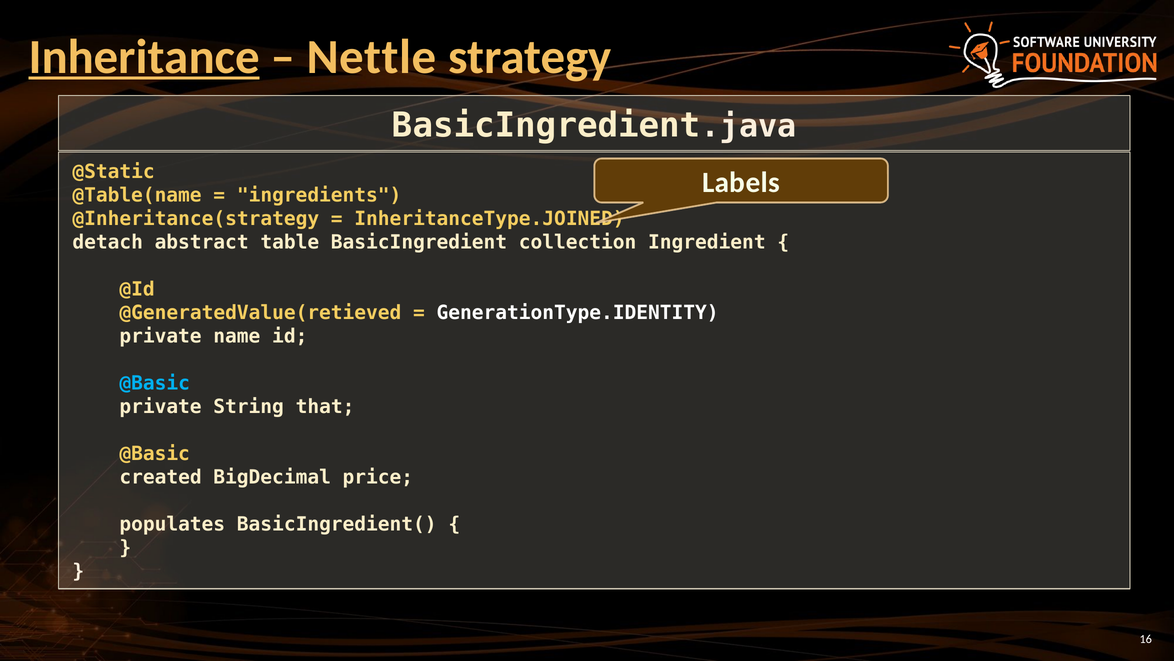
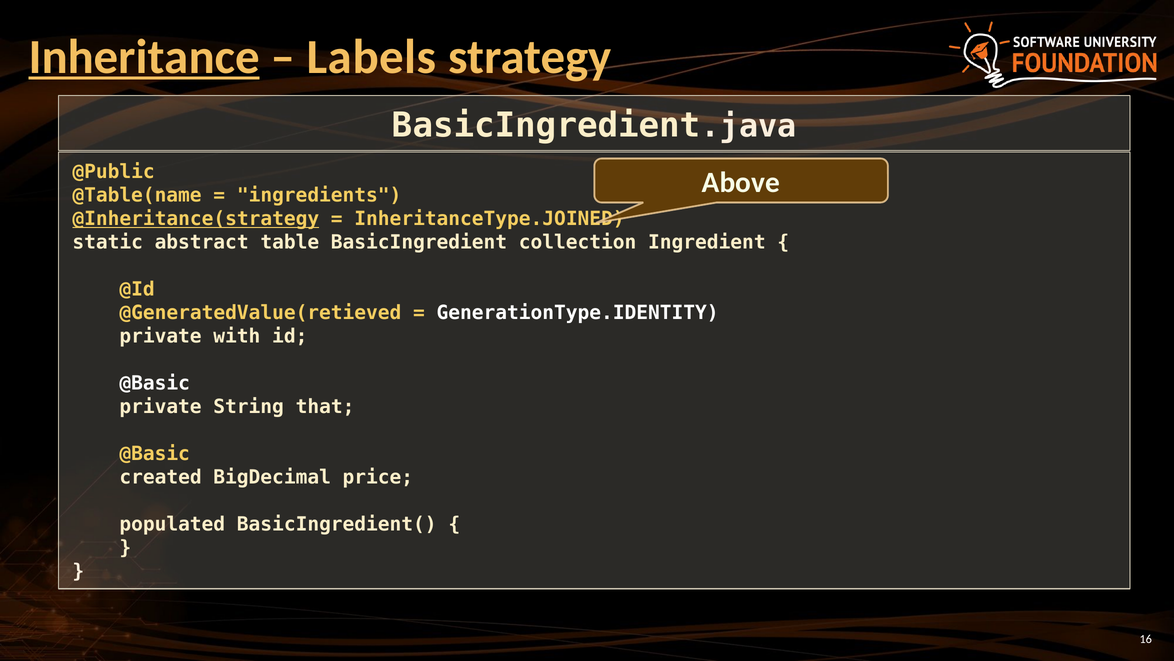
Nettle: Nettle -> Labels (372, 57)
@Static: @Static -> @Public (114, 172)
Labels: Labels -> Above (741, 182)
@Inheritance(strategy underline: none -> present (196, 219)
detach: detach -> static (108, 242)
name: name -> with (237, 336)
@Basic colour: light blue -> white (155, 383)
populates: populates -> populated (172, 524)
